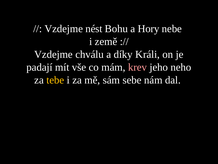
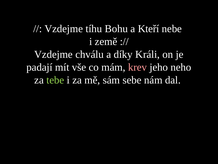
nést: nést -> tíhu (94, 29)
Hory: Hory -> Kteří (149, 29)
tebe colour: yellow -> light green (55, 80)
